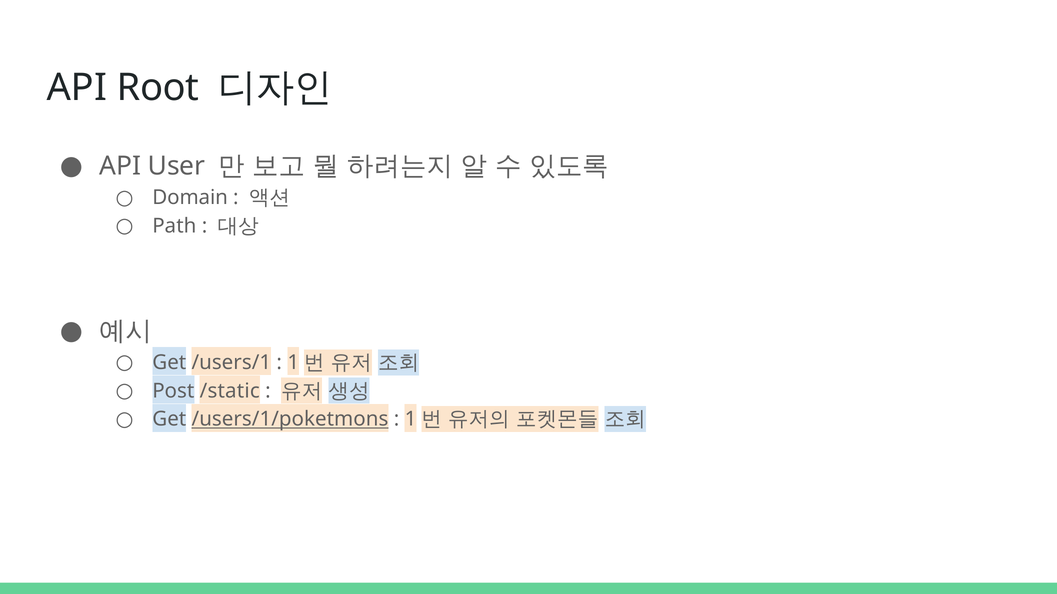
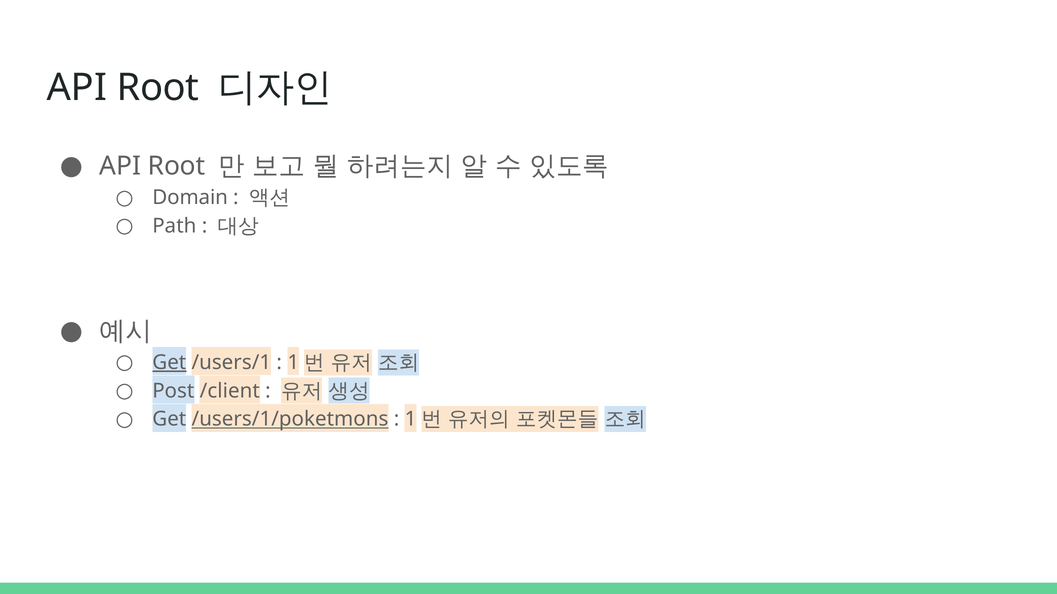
User: User -> Root (176, 166)
Get underline: none -> present (169, 363)
/static: /static -> /client (230, 391)
